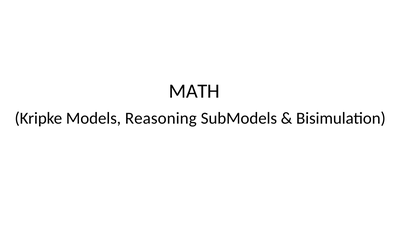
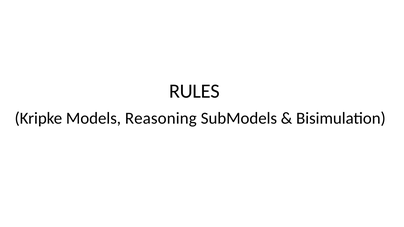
MATH: MATH -> RULES (194, 91)
